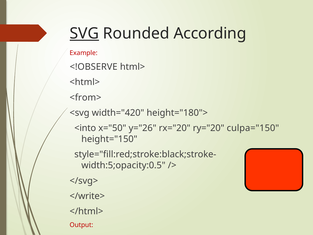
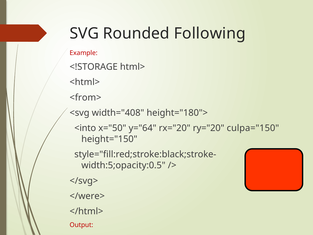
SVG underline: present -> none (84, 33)
According: According -> Following (210, 33)
<!OBSERVE: <!OBSERVE -> <!STORAGE (94, 67)
width="420: width="420 -> width="408 (118, 113)
y="26: y="26 -> y="64 (143, 128)
</write>: </write> -> </were> (87, 196)
